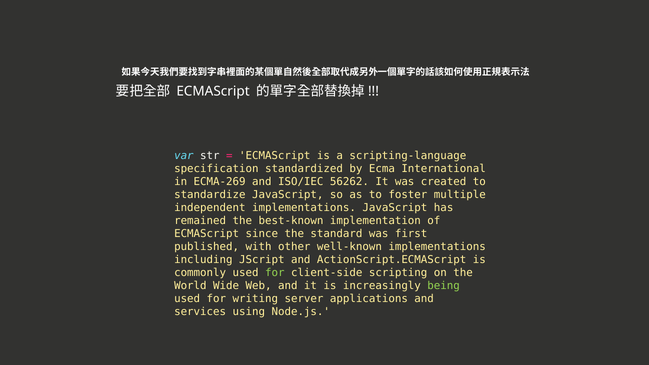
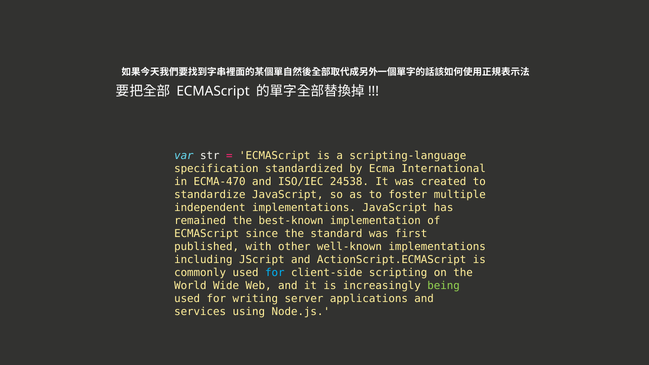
ECMA-269: ECMA-269 -> ECMA-470 (220, 182)
56262: 56262 -> 24538 (349, 182)
for colour: light green -> light blue (275, 273)
